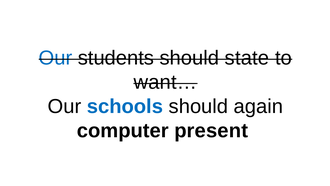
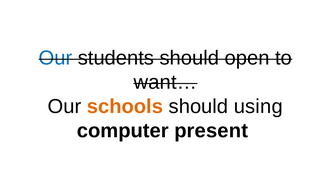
state: state -> open (247, 58)
schools colour: blue -> orange (125, 106)
again: again -> using (258, 106)
